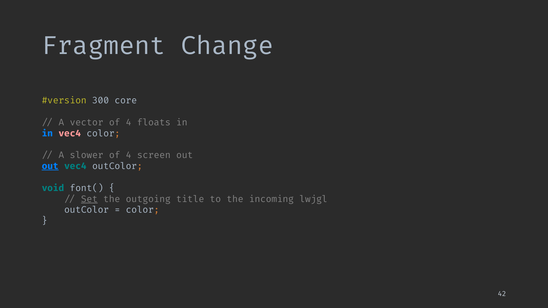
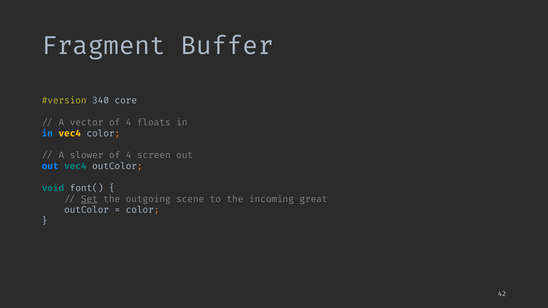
Change: Change -> Buffer (227, 46)
300: 300 -> 340 (101, 101)
vec4 colour: pink -> yellow (70, 133)
out underline: present -> none (50, 166)
title: title -> scene (190, 199)
lwjgl: lwjgl -> great (313, 199)
